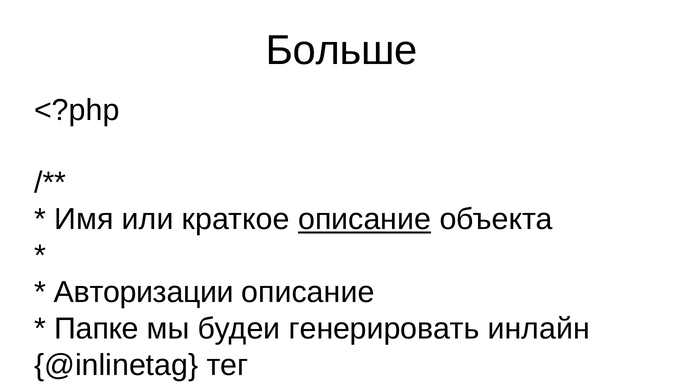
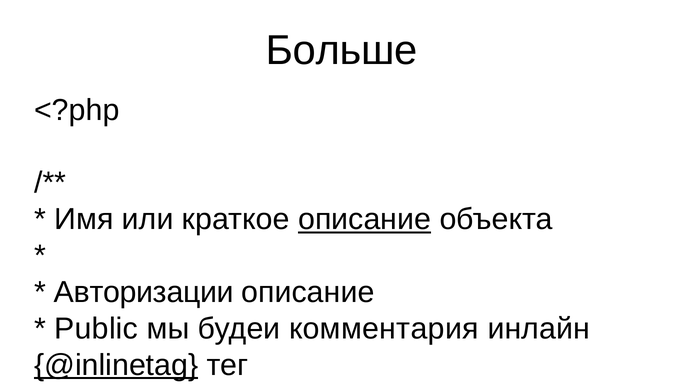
Папке: Папке -> Public (96, 329)
генерировать: генерировать -> комментария (384, 329)
@inlinetag underline: none -> present (116, 365)
